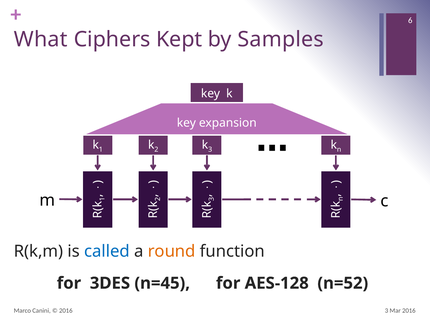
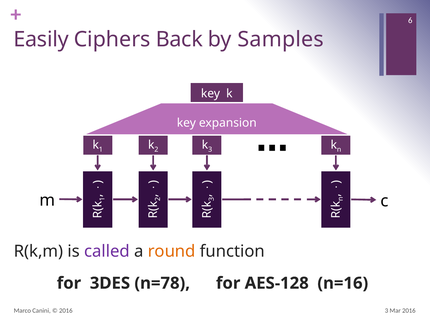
What: What -> Easily (41, 39)
Kept: Kept -> Back (179, 39)
called colour: blue -> purple (107, 252)
n=45: n=45 -> n=78 (162, 284)
n=52: n=52 -> n=16 (343, 284)
